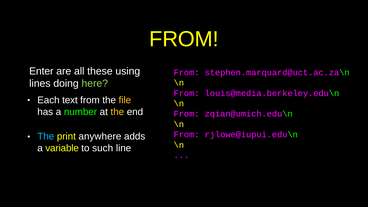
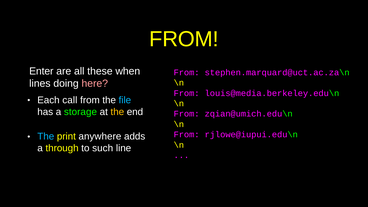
using: using -> when (128, 71)
here colour: light green -> pink (95, 84)
text: text -> call (70, 100)
file colour: yellow -> light blue (125, 100)
number: number -> storage (80, 112)
variable: variable -> through (62, 148)
